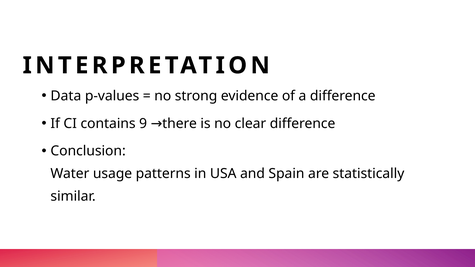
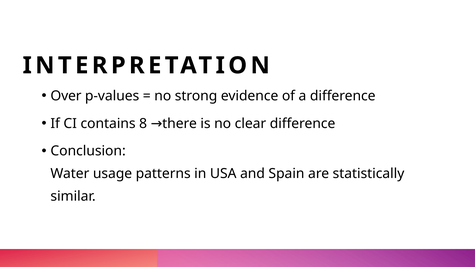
Data: Data -> Over (66, 96)
9: 9 -> 8 (143, 124)
